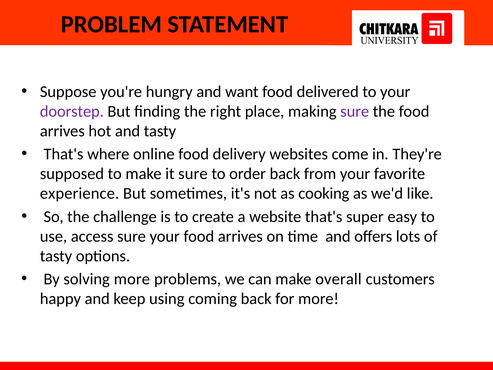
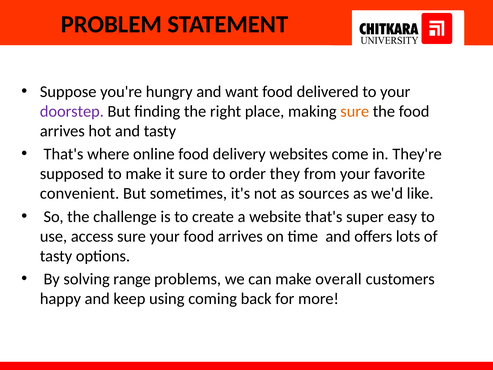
sure colour: purple -> orange (355, 111)
order back: back -> they (285, 174)
experience: experience -> convenient (80, 193)
cooking: cooking -> sources (324, 193)
solving more: more -> range (132, 279)
